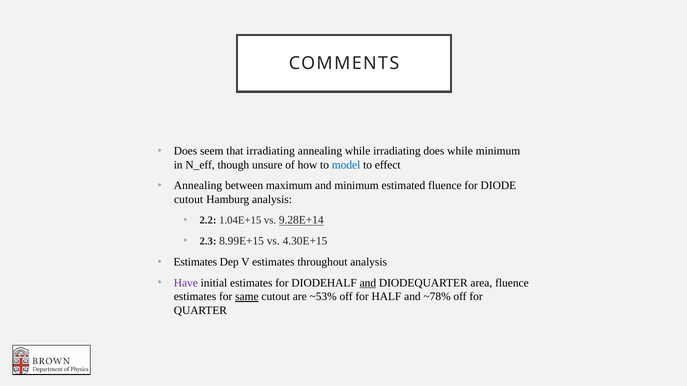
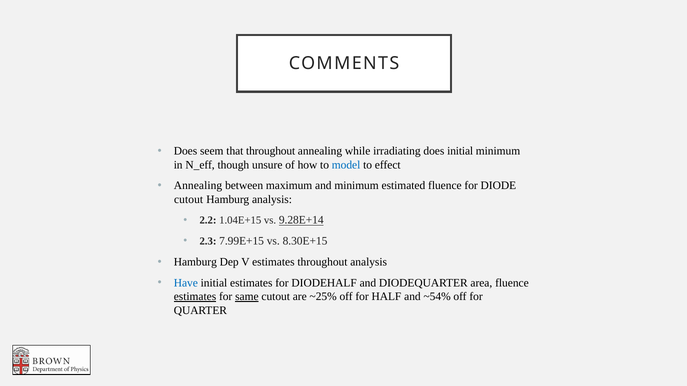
that irradiating: irradiating -> throughout (271, 151)
does while: while -> initial (460, 151)
8.99E+15: 8.99E+15 -> 7.99E+15 (242, 241)
4.30E+15: 4.30E+15 -> 8.30E+15 (305, 241)
Estimates: Estimates -> Hamburg (195, 262)
Have colour: purple -> blue (186, 283)
and underline: present -> none (368, 283)
estimates underline: none -> present (195, 297)
~53%: ~53% -> ~25% (323, 297)
~78%: ~78% -> ~54% (437, 297)
